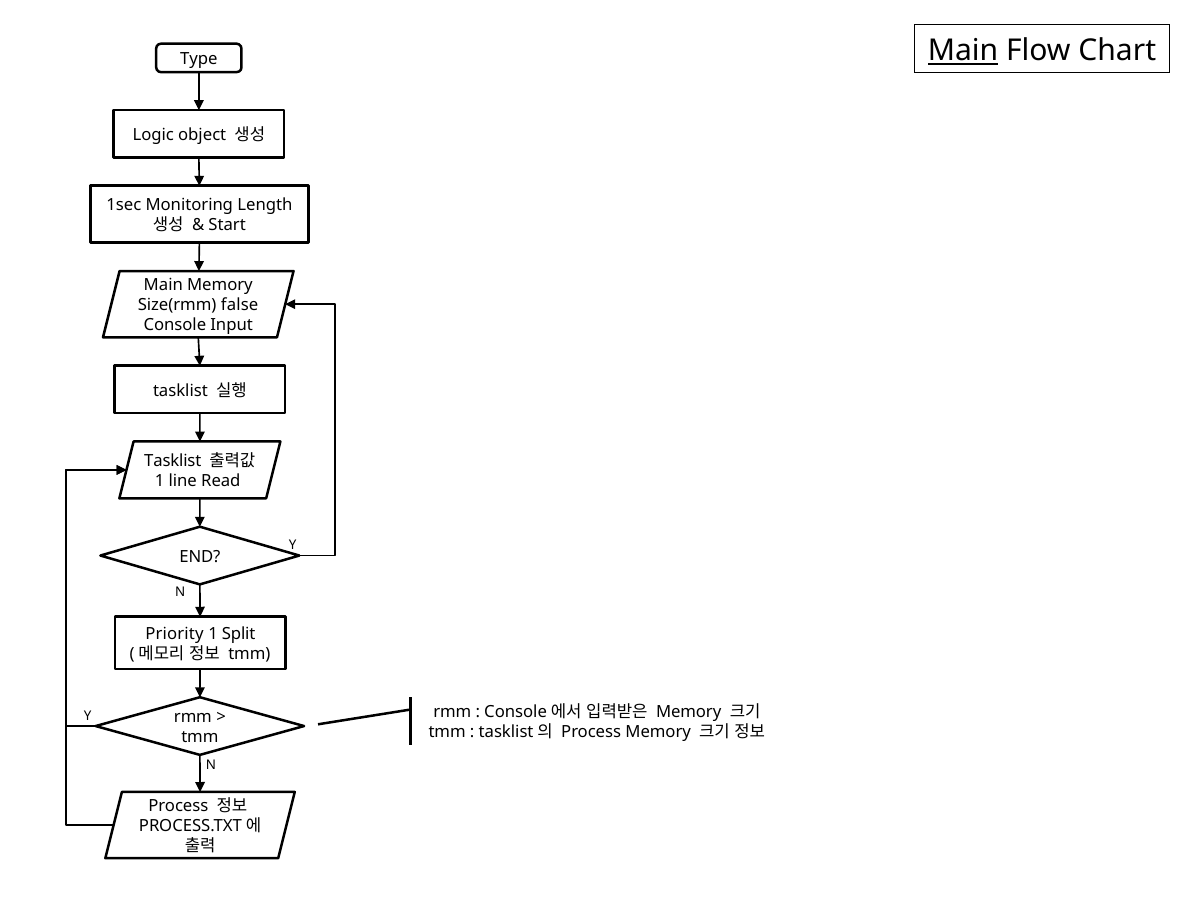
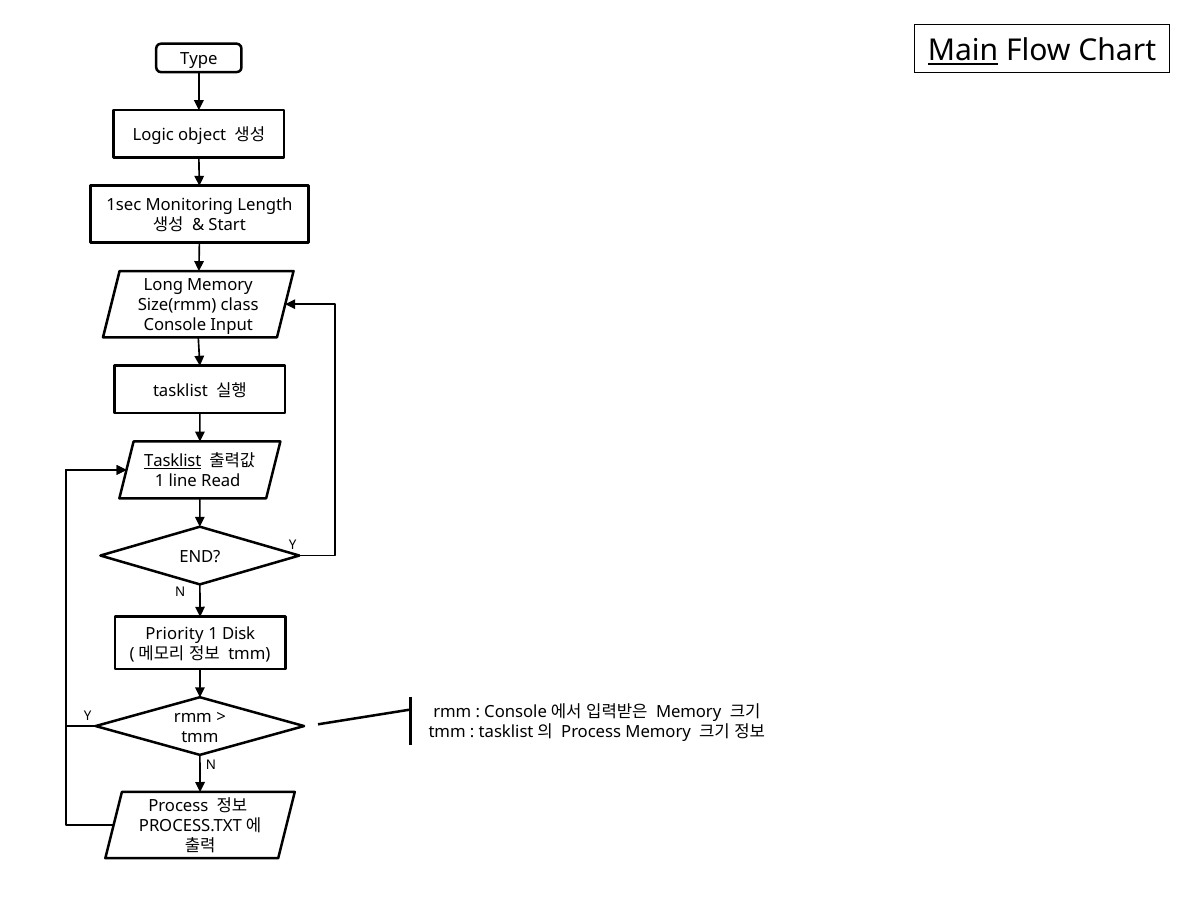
Main: Main -> Long (163, 285)
false: false -> class (240, 305)
Tasklist underline: none -> present (173, 461)
Split: Split -> Disk (239, 634)
